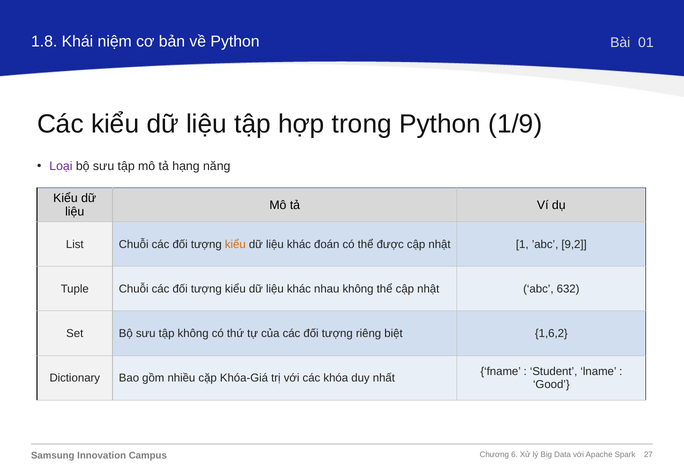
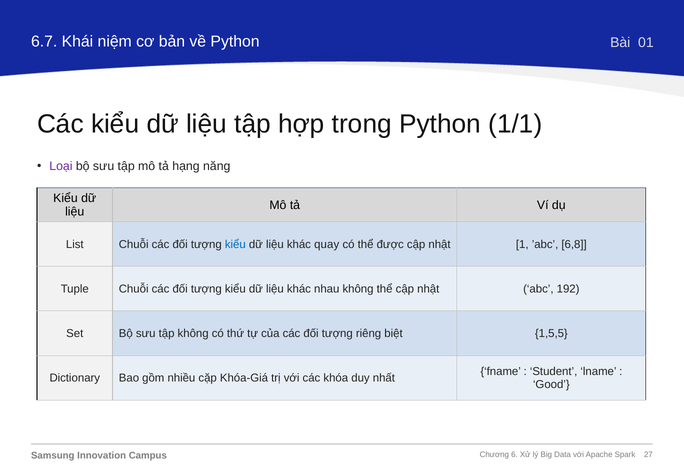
1.8: 1.8 -> 6.7 (44, 41)
1/9: 1/9 -> 1/1 (515, 124)
kiểu colour: orange -> blue (235, 244)
đoán: đoán -> quay (327, 244)
9,2: 9,2 -> 6,8 (574, 244)
632: 632 -> 192 (568, 289)
1,6,2: 1,6,2 -> 1,5,5 (551, 333)
